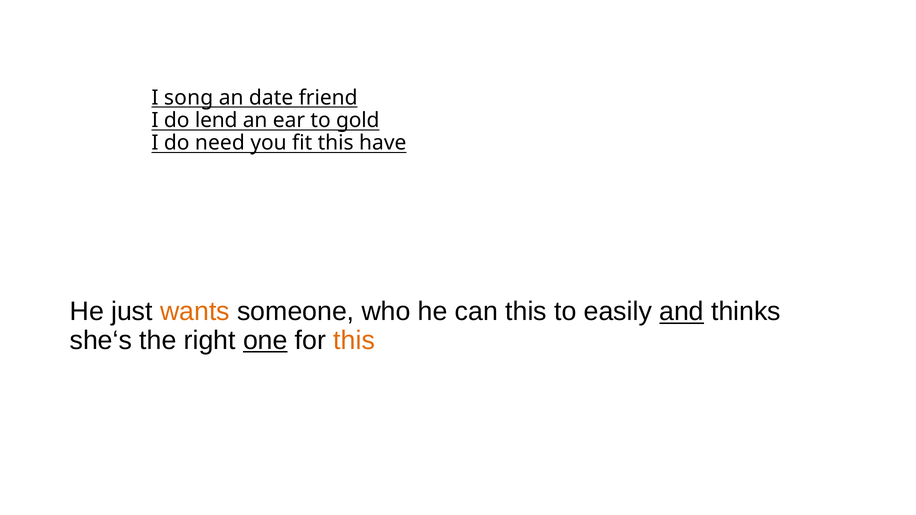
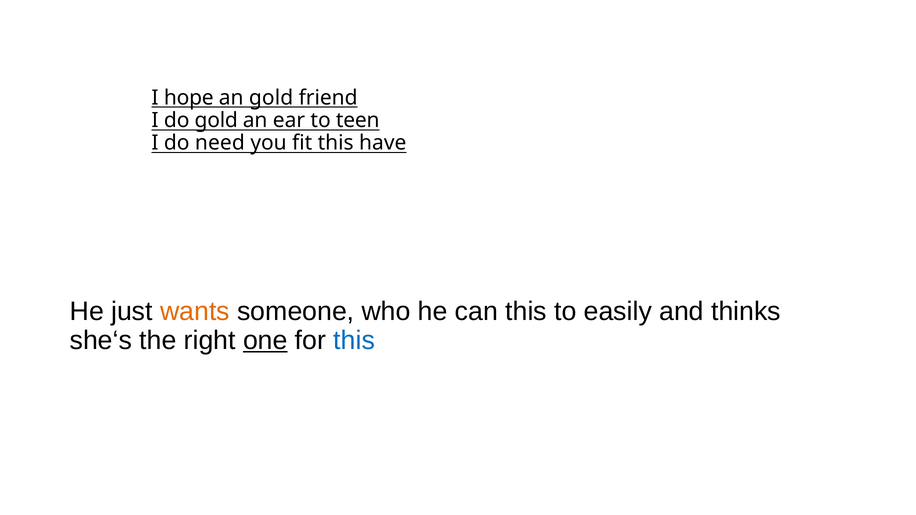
song: song -> hope (189, 98)
an date: date -> gold (271, 98)
do lend: lend -> gold (216, 120)
gold: gold -> teen (358, 120)
and underline: present -> none (682, 312)
this colour: orange -> blue (354, 341)
